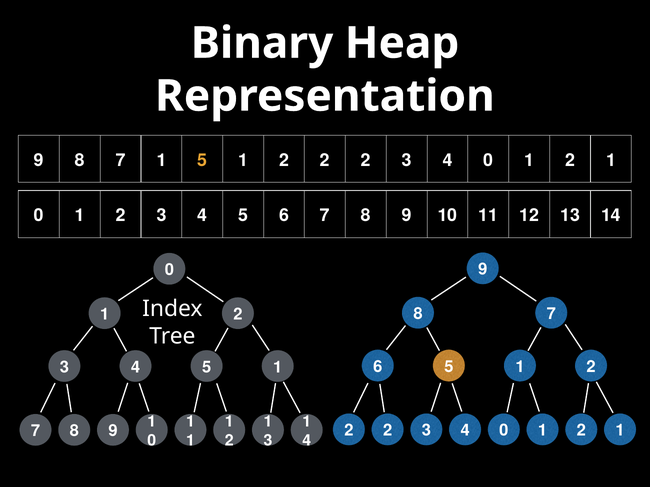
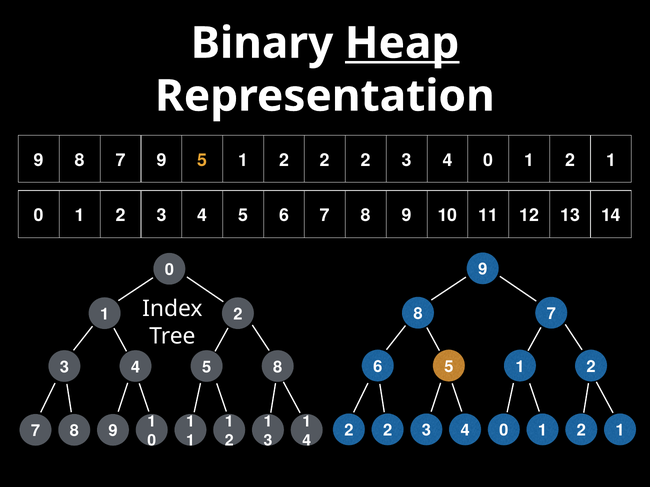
Heap underline: none -> present (402, 43)
7 1: 1 -> 9 (161, 160)
4 5 1: 1 -> 8 (278, 368)
